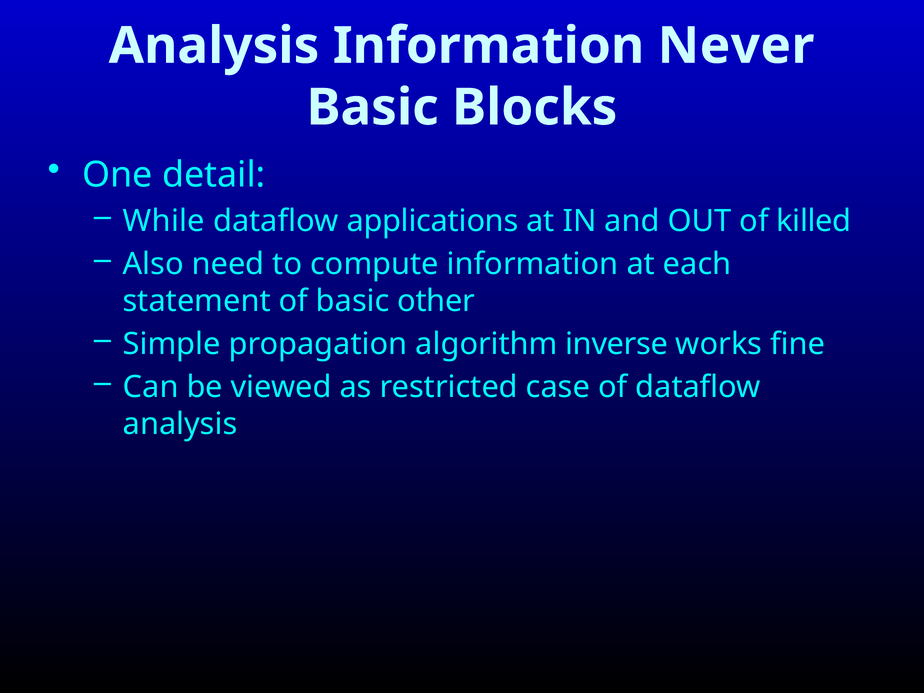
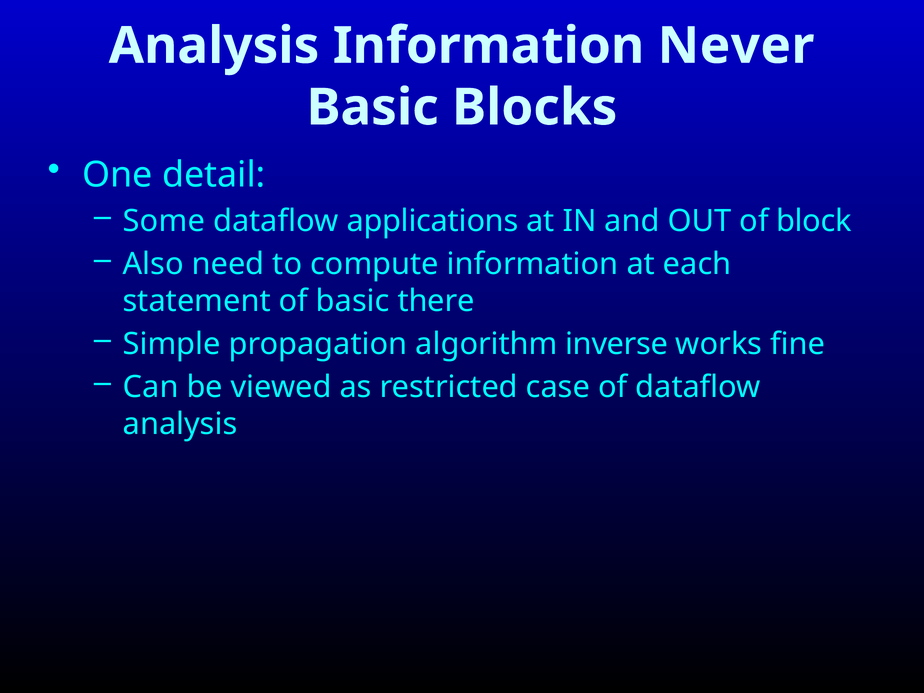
While: While -> Some (164, 221)
killed: killed -> block (814, 221)
other: other -> there (436, 301)
